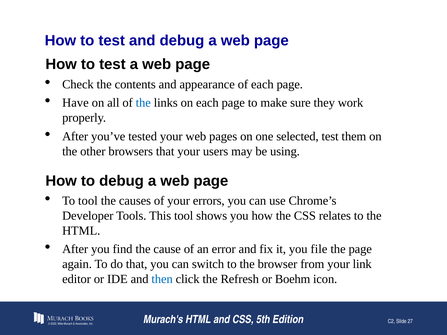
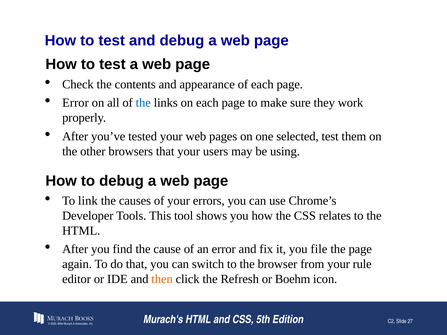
Have: Have -> Error (75, 103)
To tool: tool -> link (88, 201)
link: link -> rule (362, 264)
then colour: blue -> orange (162, 279)
